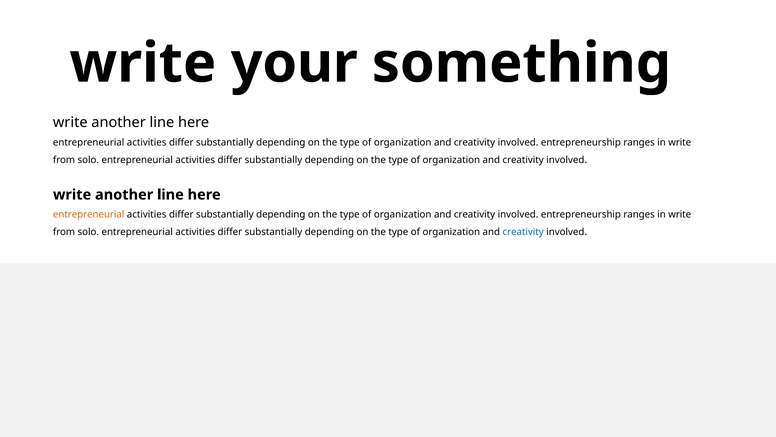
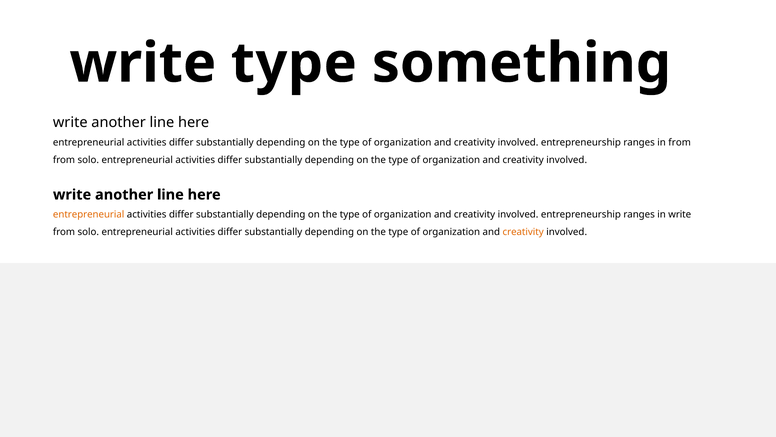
write your: your -> type (294, 63)
write: write -> from (680, 142)
creativity colour: blue -> orange (523, 232)
